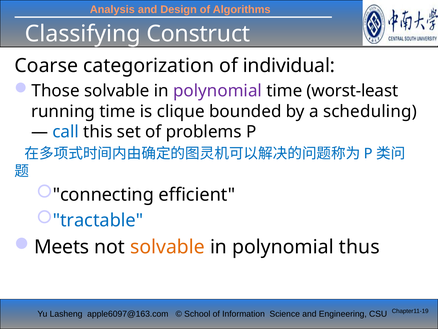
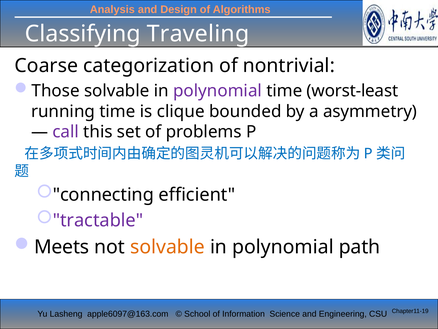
Construct: Construct -> Traveling (198, 34)
individual: individual -> nontrivial (289, 66)
scheduling: scheduling -> asymmetry (370, 111)
call colour: blue -> purple (66, 132)
tractable colour: blue -> purple (98, 220)
thus: thus -> path (360, 247)
